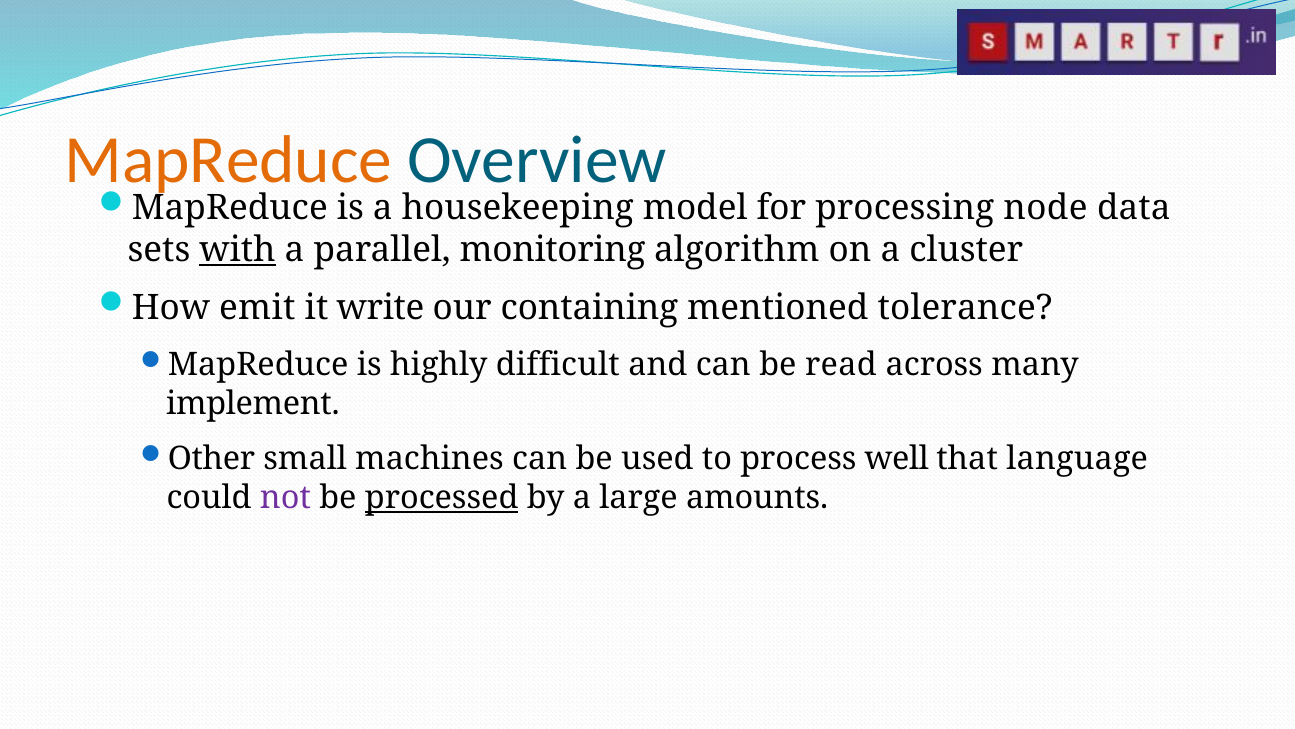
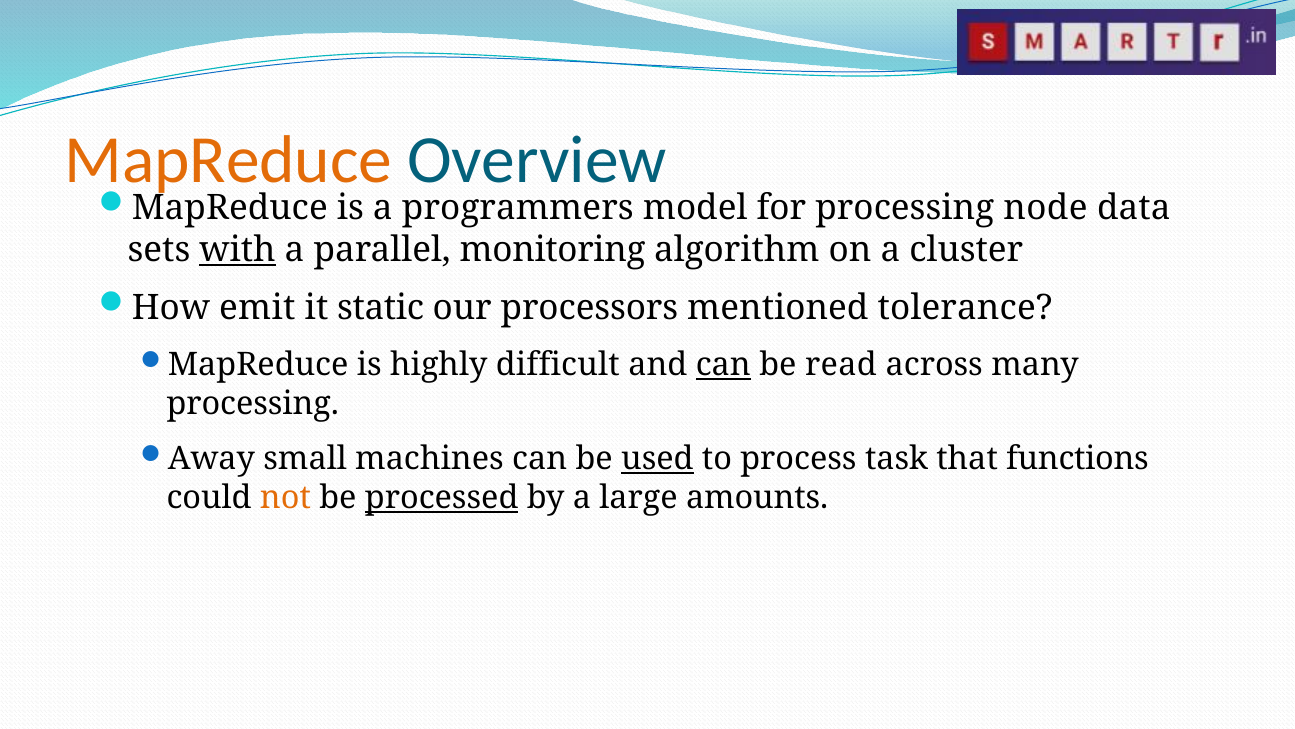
housekeeping: housekeeping -> programmers (518, 208)
write: write -> static (381, 308)
containing: containing -> processors (589, 308)
can underline: none -> present (723, 365)
implement: implement -> processing (253, 404)
Other: Other -> Away (211, 459)
used underline: none -> present (657, 459)
well: well -> task (897, 459)
language: language -> functions (1077, 459)
not colour: purple -> orange (285, 497)
